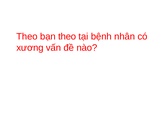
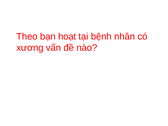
bạn theo: theo -> hoạt (67, 36)
